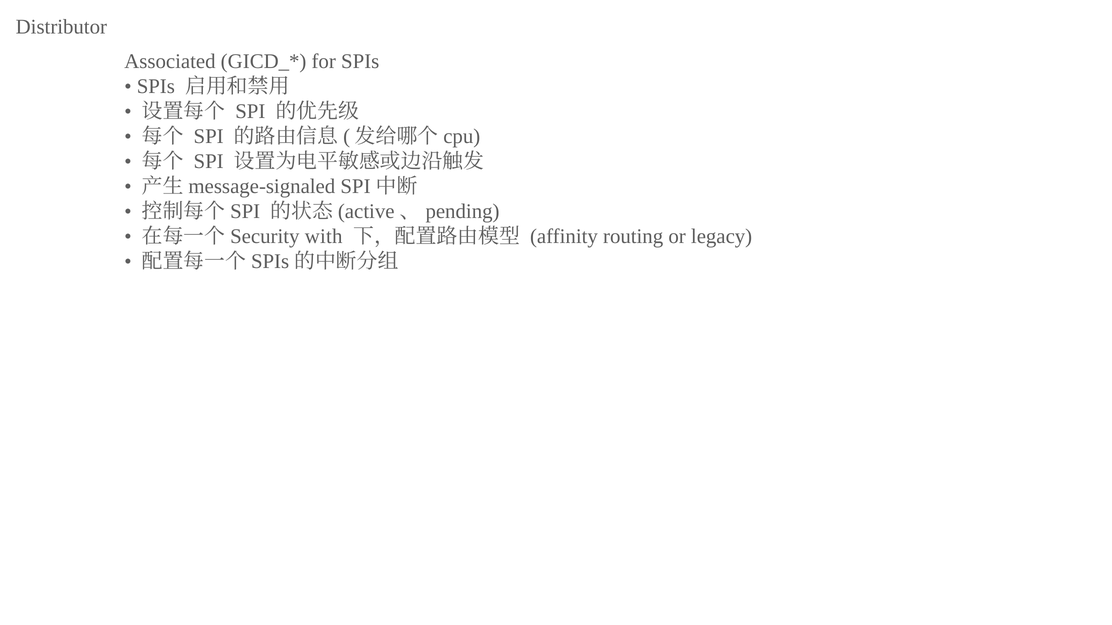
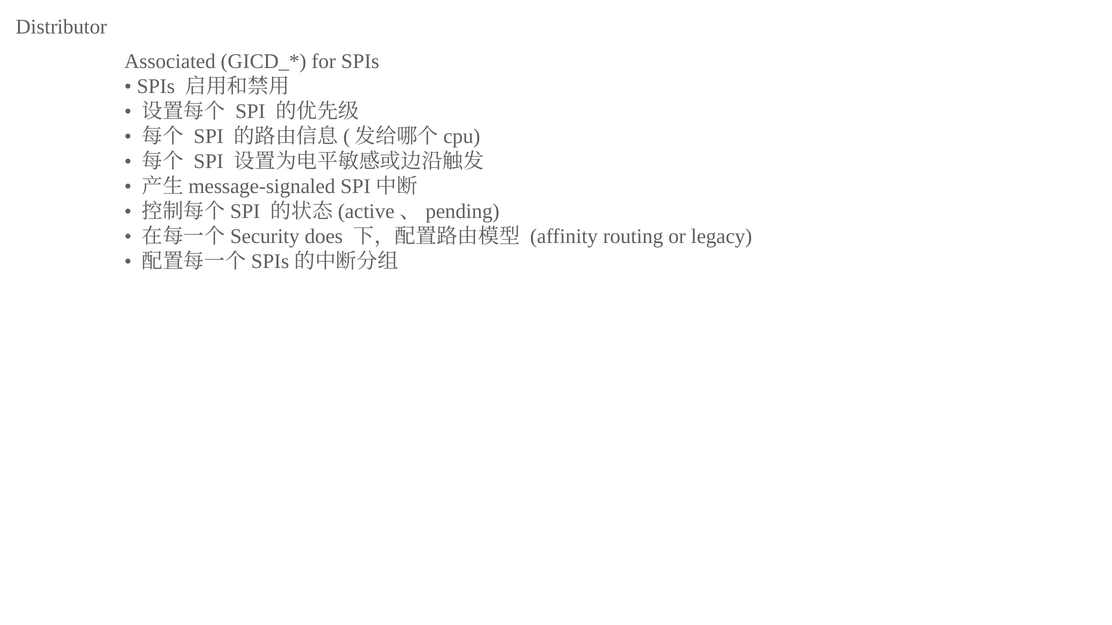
with: with -> does (324, 236)
